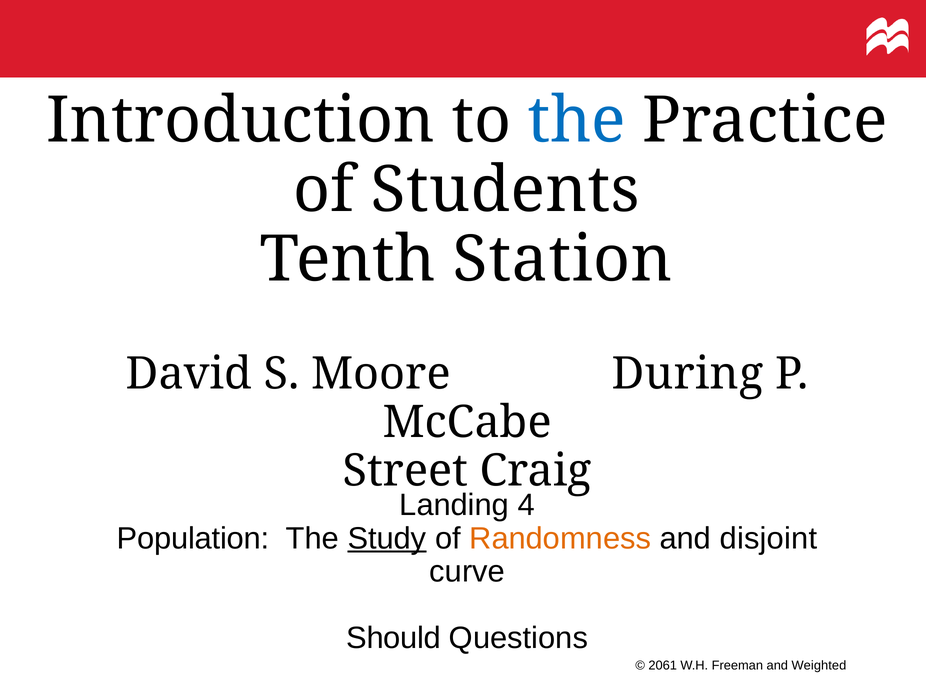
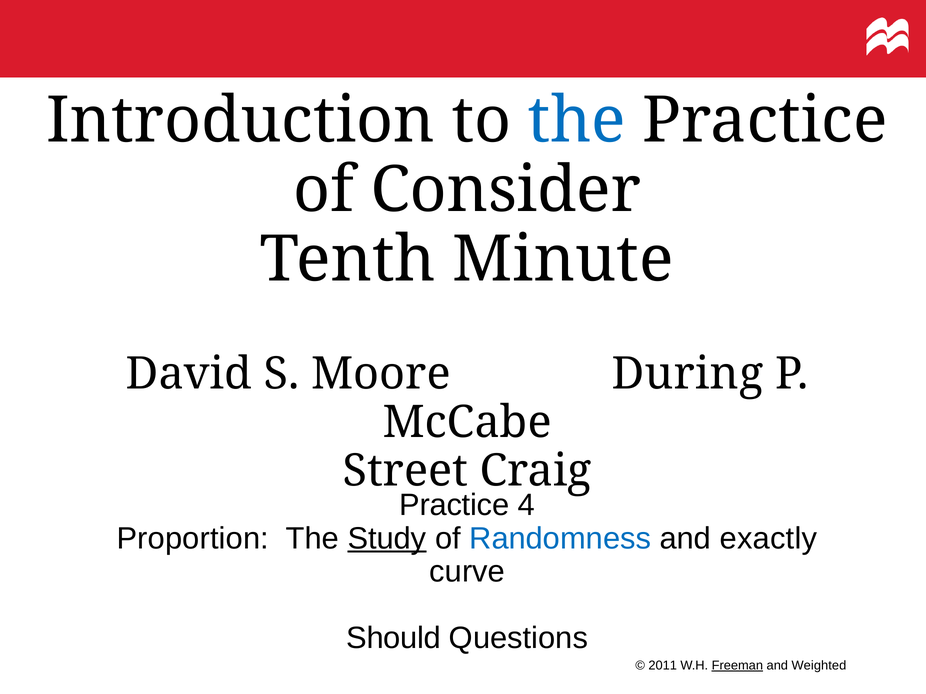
Students: Students -> Consider (506, 190)
Station: Station -> Minute (563, 259)
Landing: Landing -> Practice (454, 505)
Population: Population -> Proportion (193, 539)
Randomness colour: orange -> blue (560, 539)
disjoint: disjoint -> exactly (768, 539)
2061: 2061 -> 2011 (663, 666)
Freeman underline: none -> present (737, 666)
